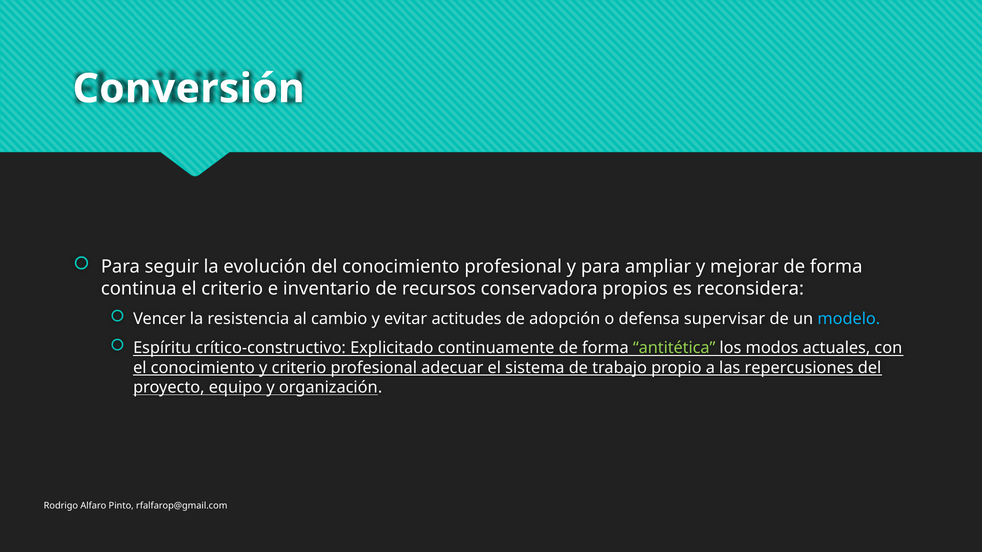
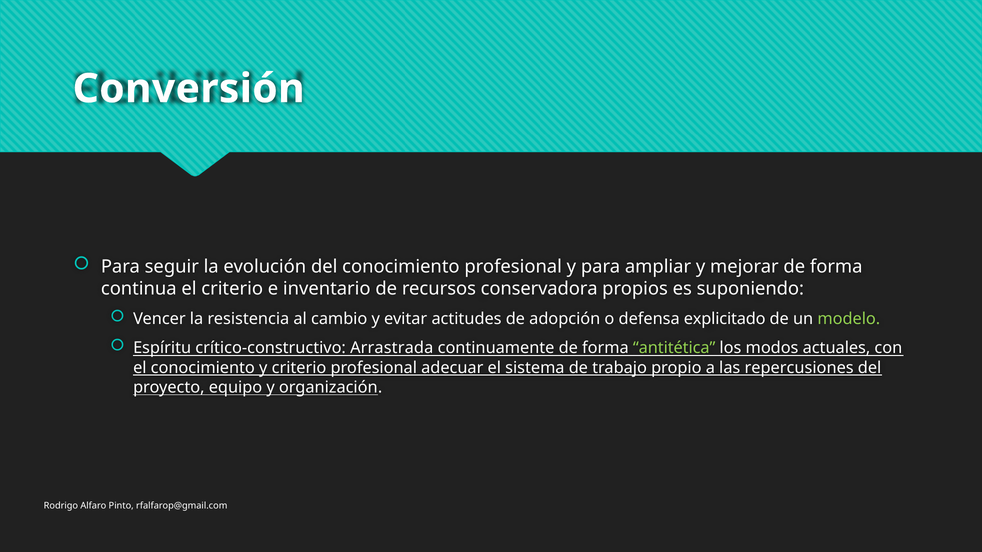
reconsidera: reconsidera -> suponiendo (750, 289)
supervisar: supervisar -> explicitado (725, 319)
modelo colour: light blue -> light green (849, 319)
Explicitado: Explicitado -> Arrastrada (392, 348)
